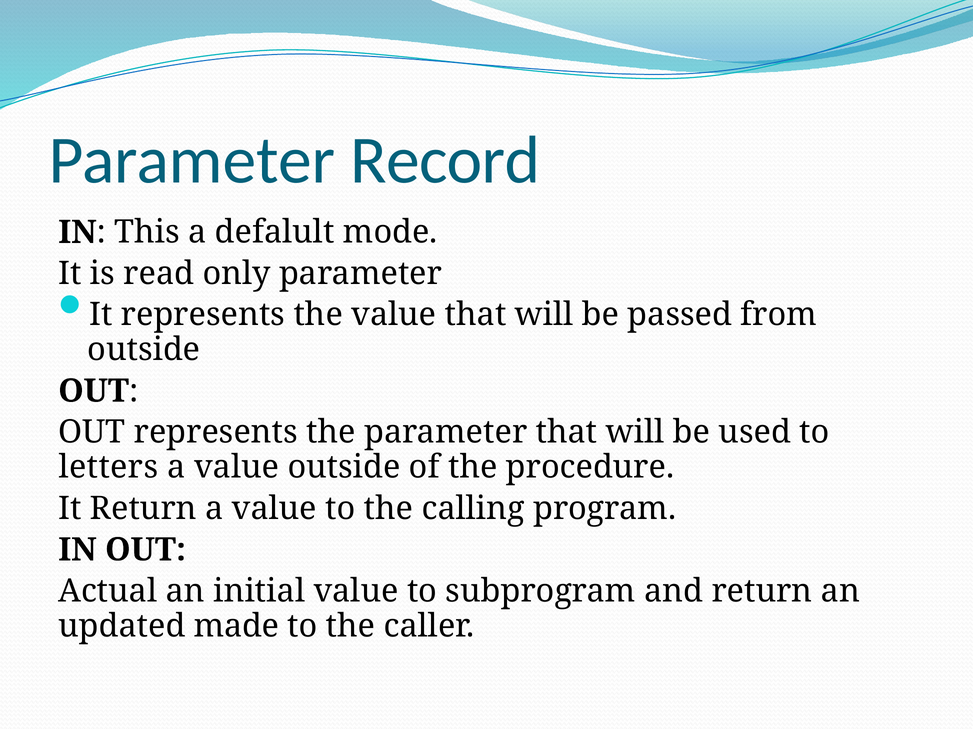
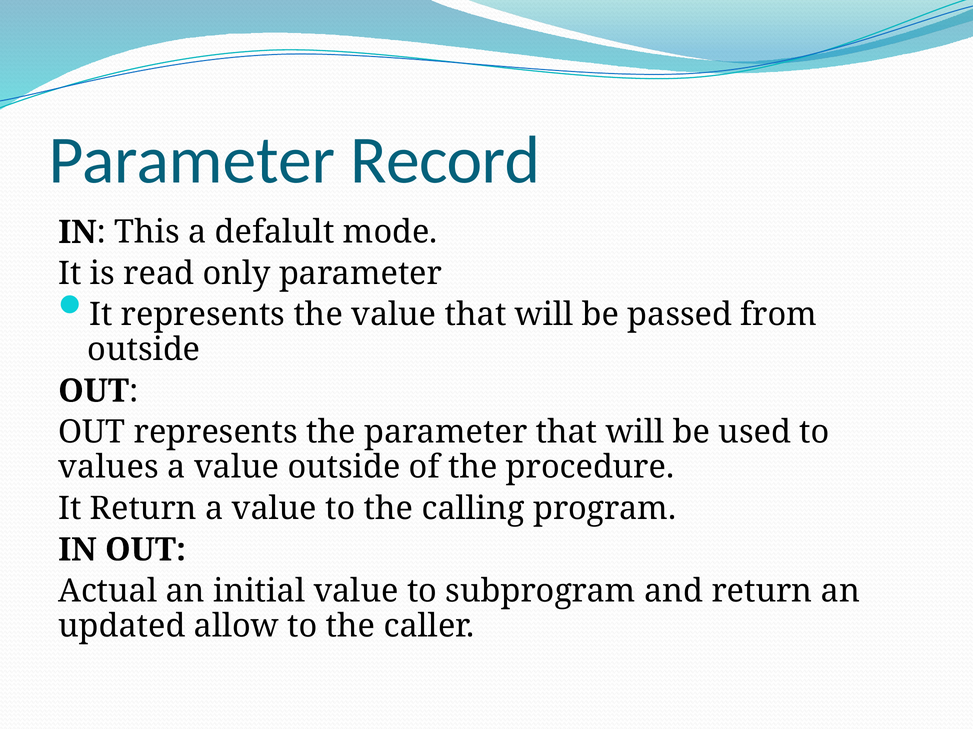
letters: letters -> values (109, 468)
made: made -> allow (236, 627)
